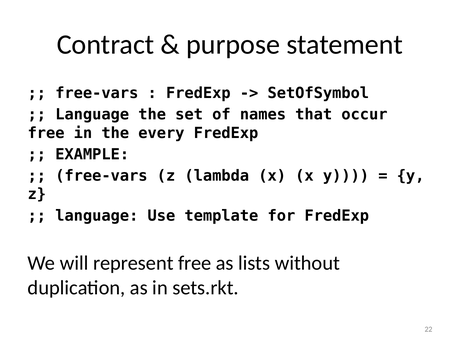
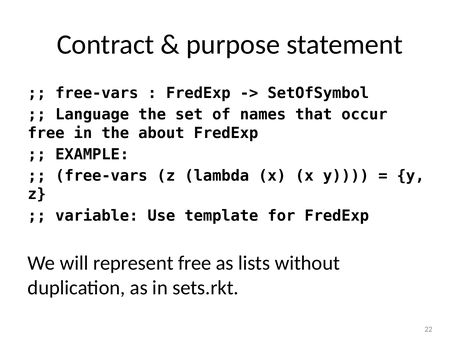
every: every -> about (161, 133)
language: language -> variable (97, 216)
